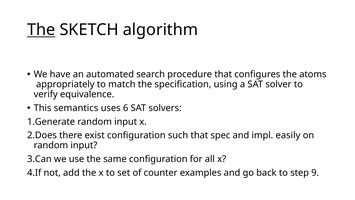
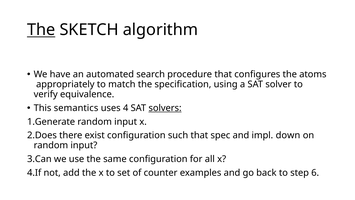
6: 6 -> 4 (126, 108)
solvers underline: none -> present (165, 108)
easily: easily -> down (288, 135)
9: 9 -> 6 (315, 173)
